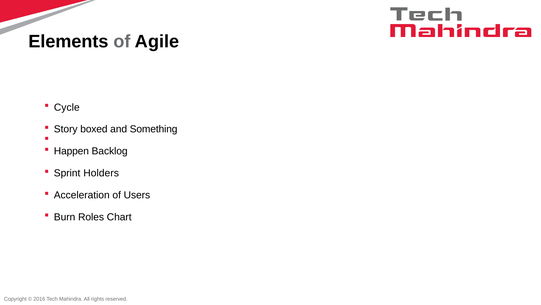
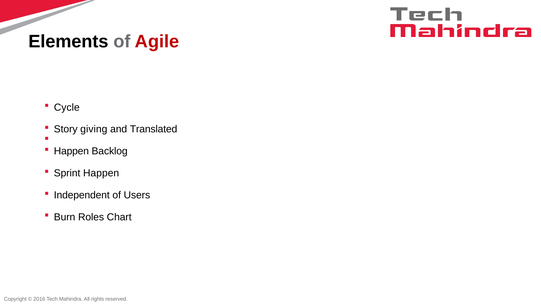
Agile colour: black -> red (157, 42)
boxed: boxed -> giving (94, 129)
Something: Something -> Translated (154, 129)
Sprint Holders: Holders -> Happen (101, 173)
Acceleration: Acceleration -> Independent (82, 195)
